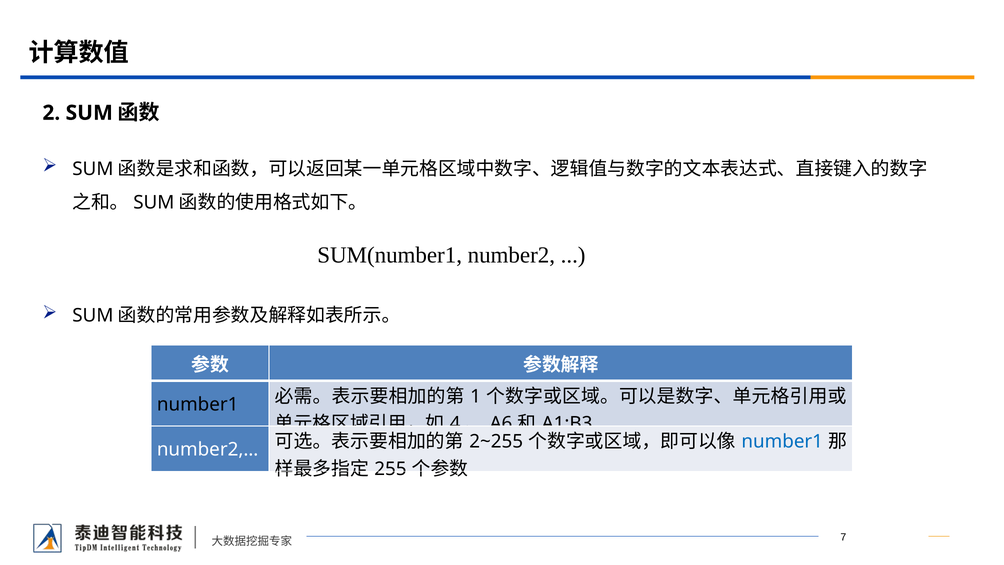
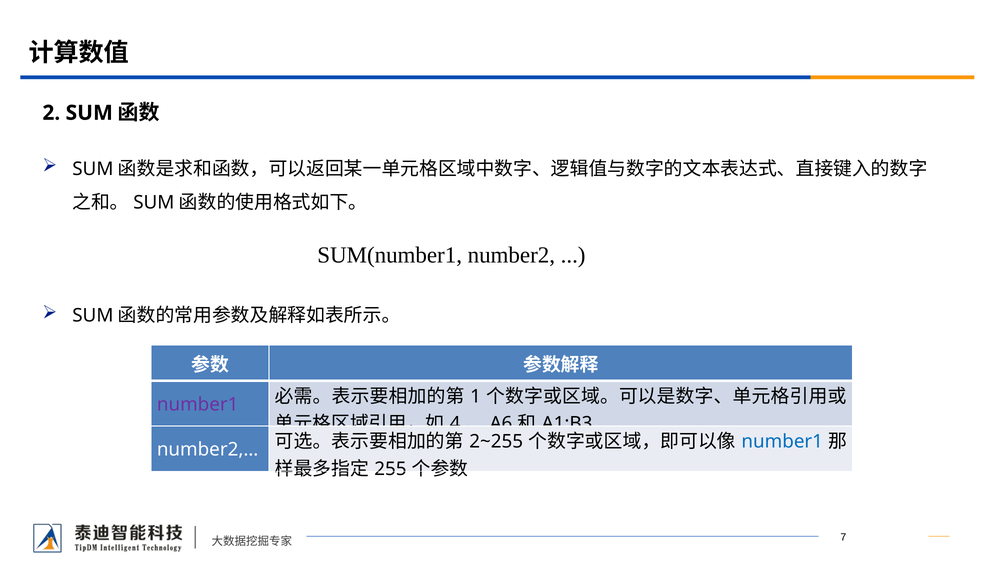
number1 colour: black -> purple (198, 404)
